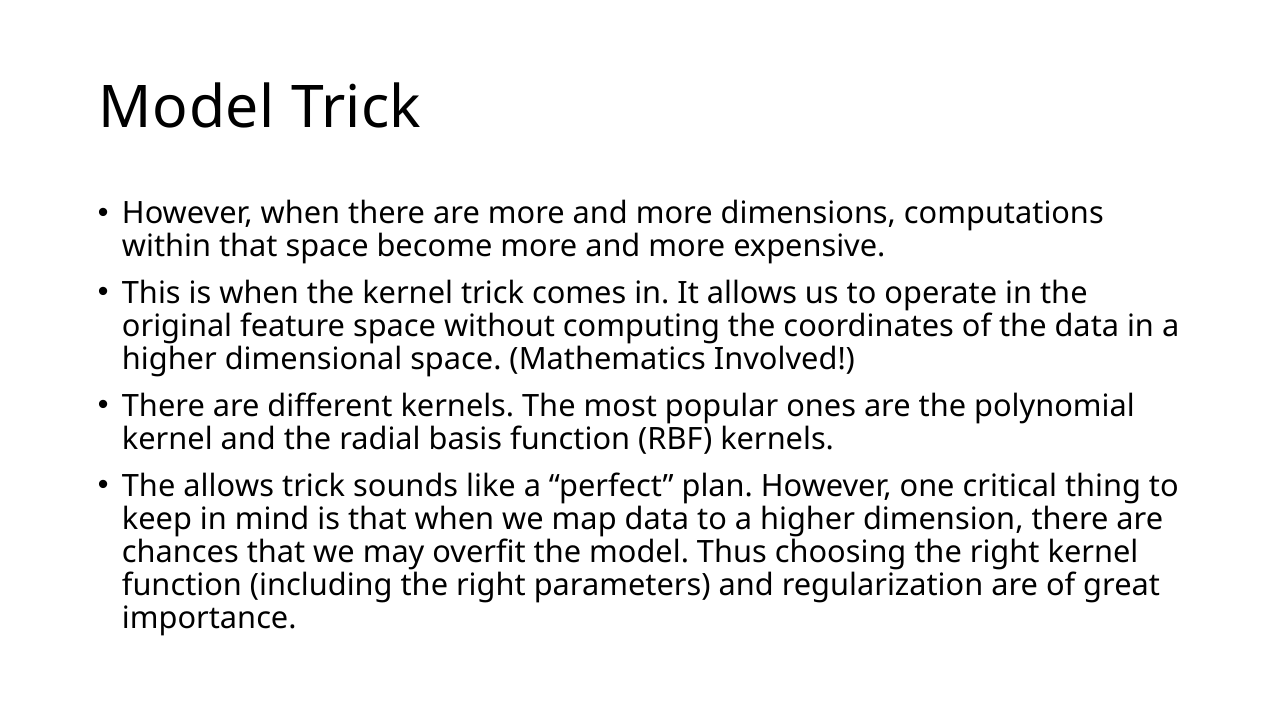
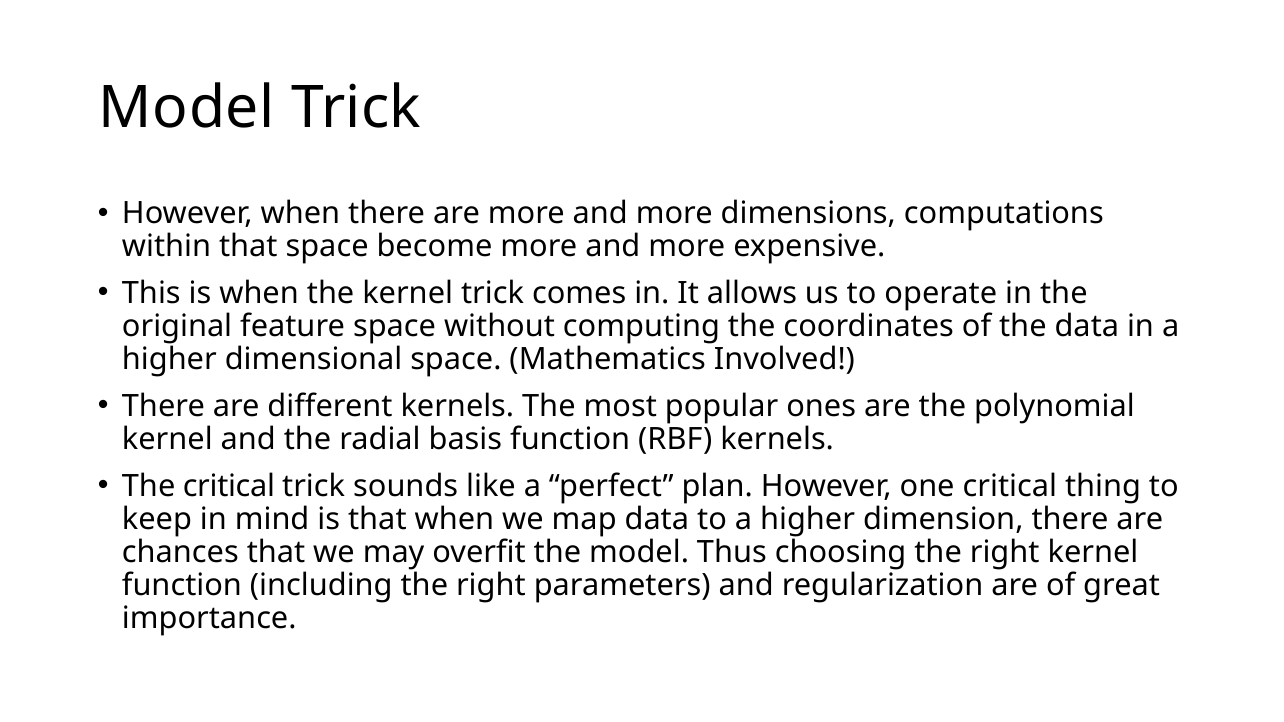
The allows: allows -> critical (229, 486)
